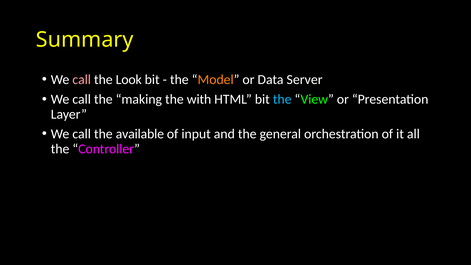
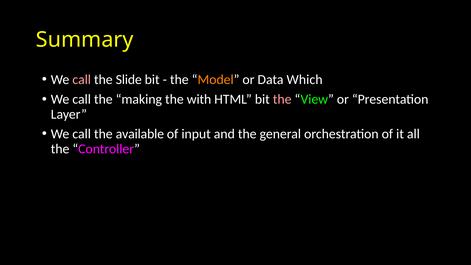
Look: Look -> Slide (129, 80)
Server: Server -> Which (305, 80)
the colour: light blue -> pink (282, 99)
